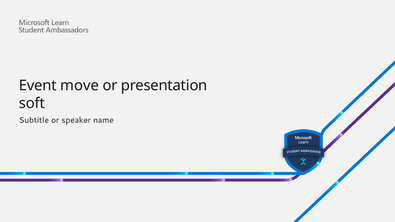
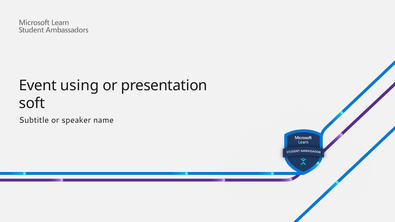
move: move -> using (80, 85)
